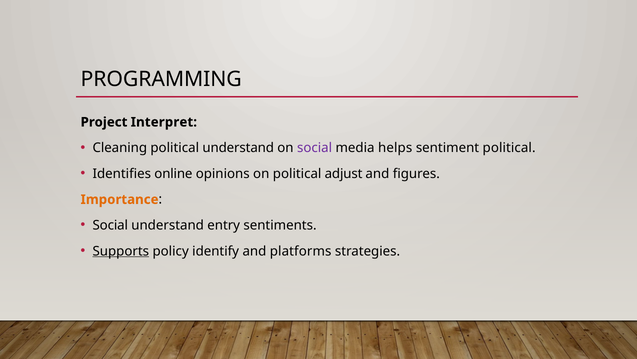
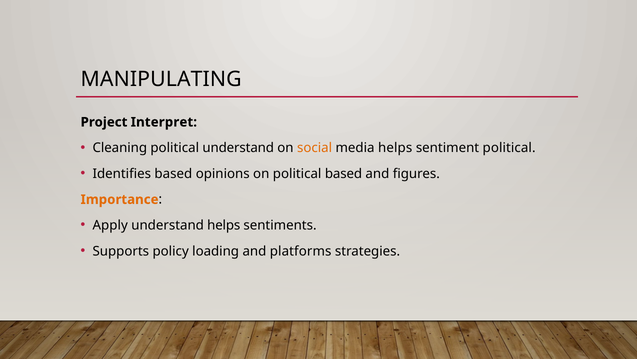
PROGRAMMING: PROGRAMMING -> MANIPULATING (161, 79)
social colour: purple -> orange (315, 148)
Identifies online: online -> based (173, 173)
political adjust: adjust -> based (344, 173)
Social: Social -> Apply (110, 225)
understand entry: entry -> helps (224, 225)
Supports underline: present -> none (121, 251)
identify: identify -> loading (216, 251)
